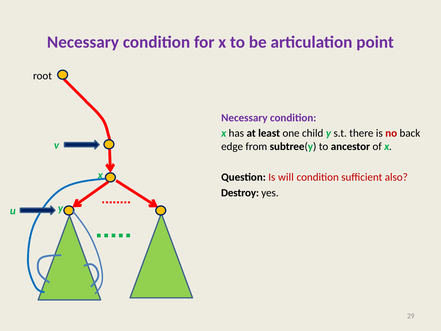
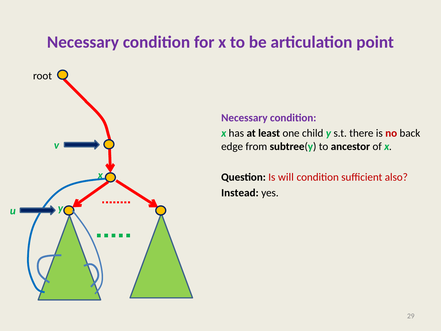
Destroy: Destroy -> Instead (240, 193)
